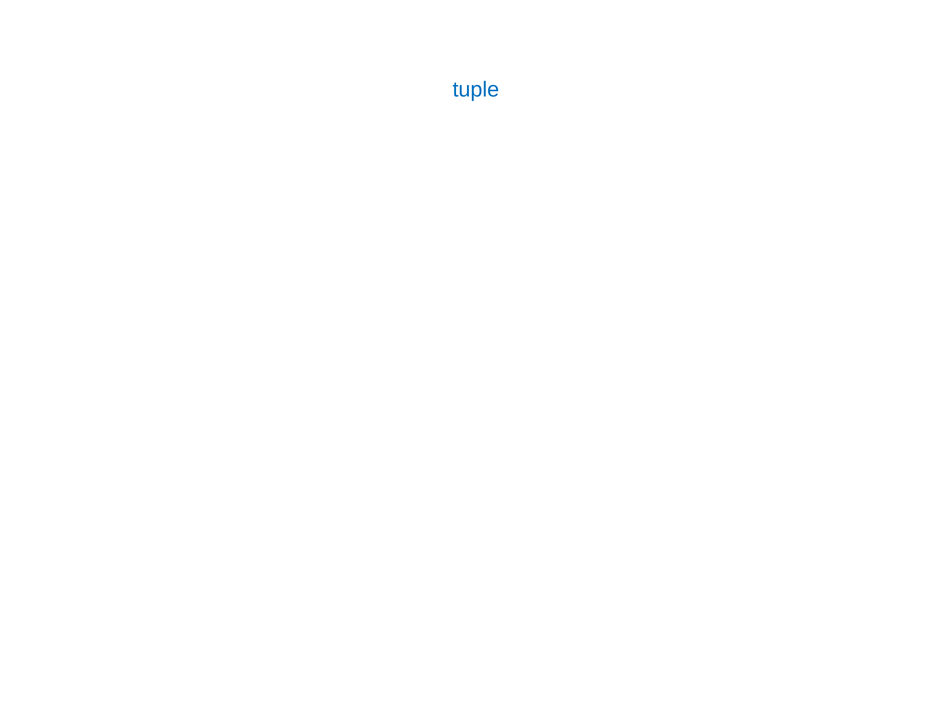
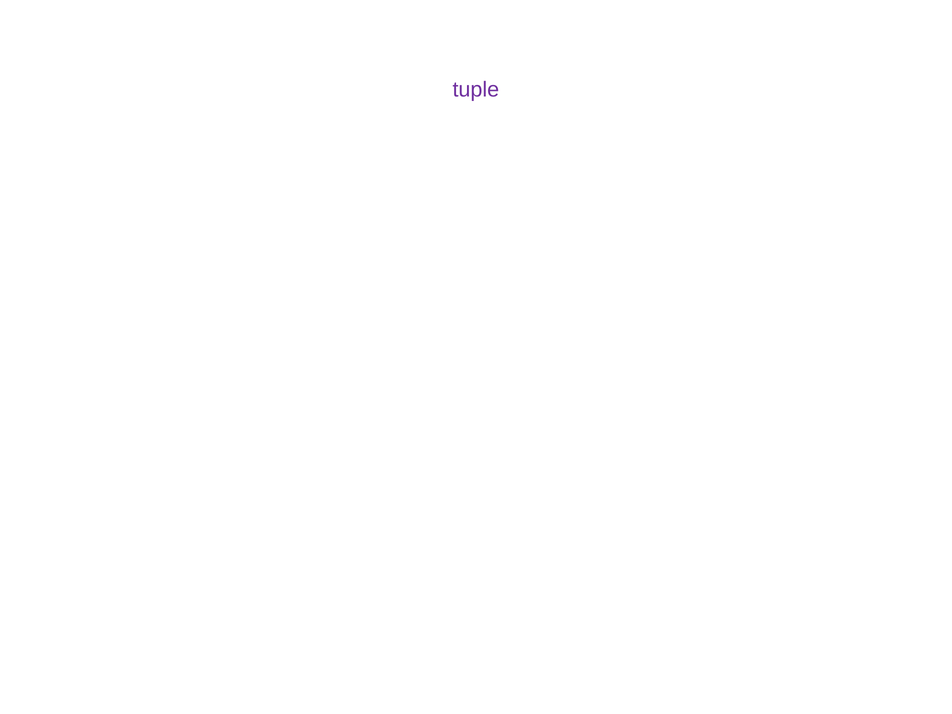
tuple colour: blue -> purple (476, 90)
